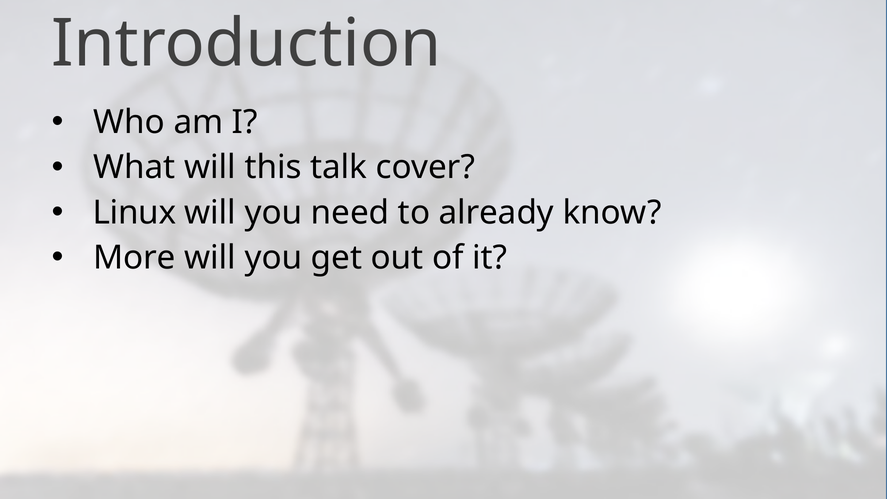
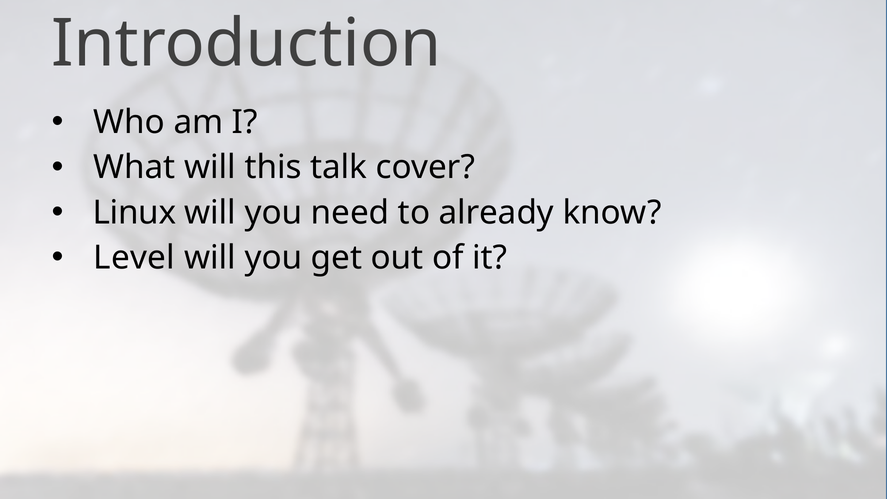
More: More -> Level (134, 258)
